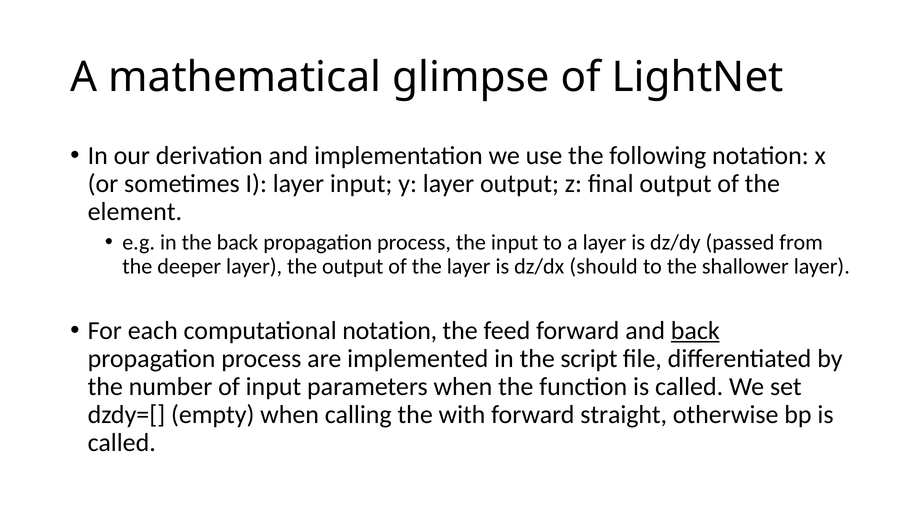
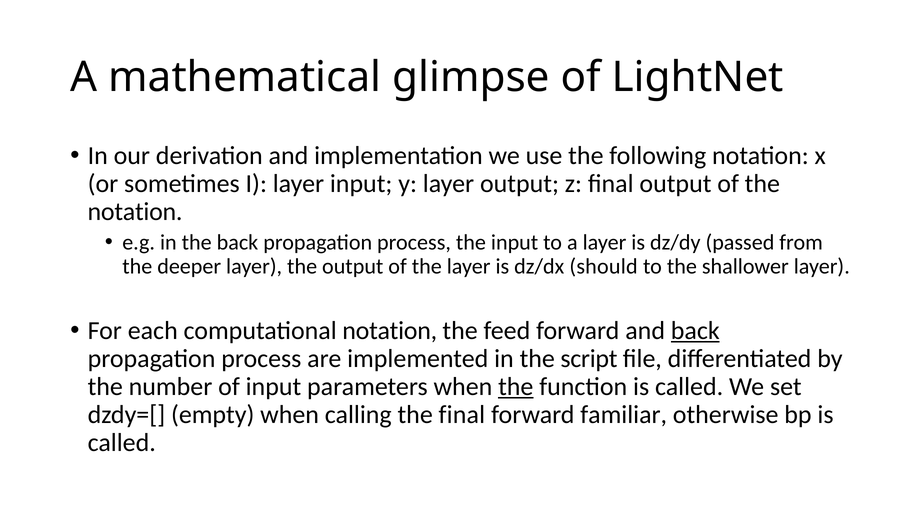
element: element -> notation (135, 212)
the underline: none -> present (516, 387)
the with: with -> final (462, 415)
straight: straight -> familiar (624, 415)
